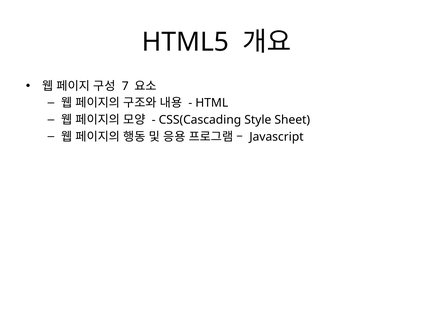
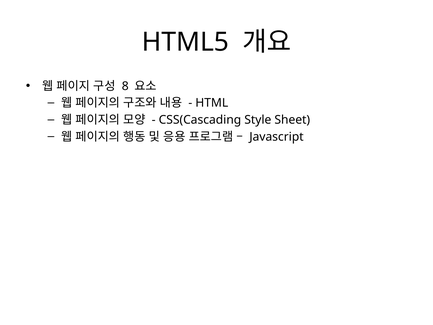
7: 7 -> 8 (125, 86)
